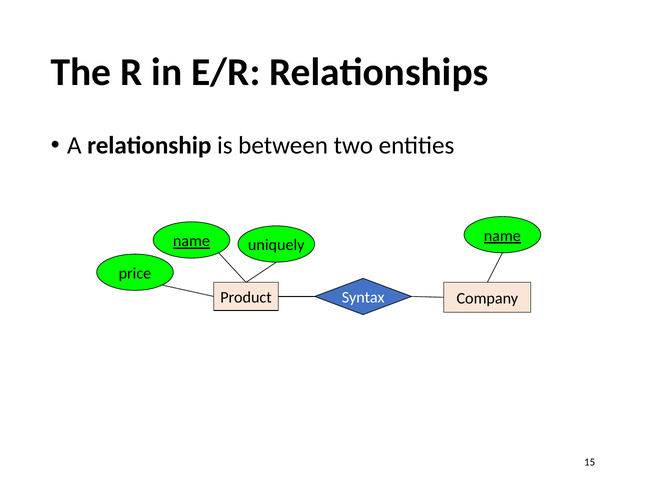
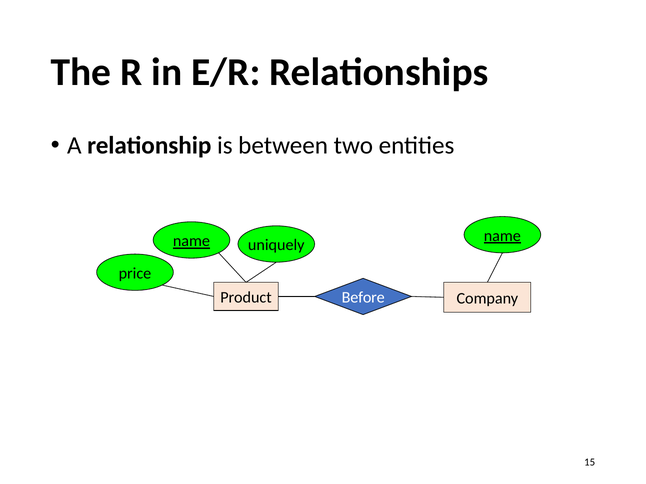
Syntax: Syntax -> Before (363, 298)
